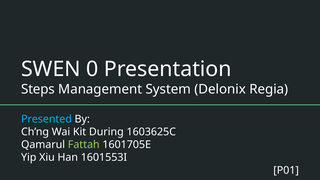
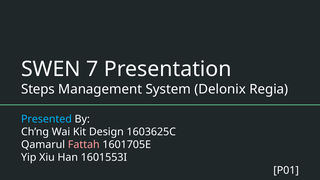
0: 0 -> 7 (92, 69)
During: During -> Design (106, 132)
Fattah colour: light green -> pink (84, 145)
